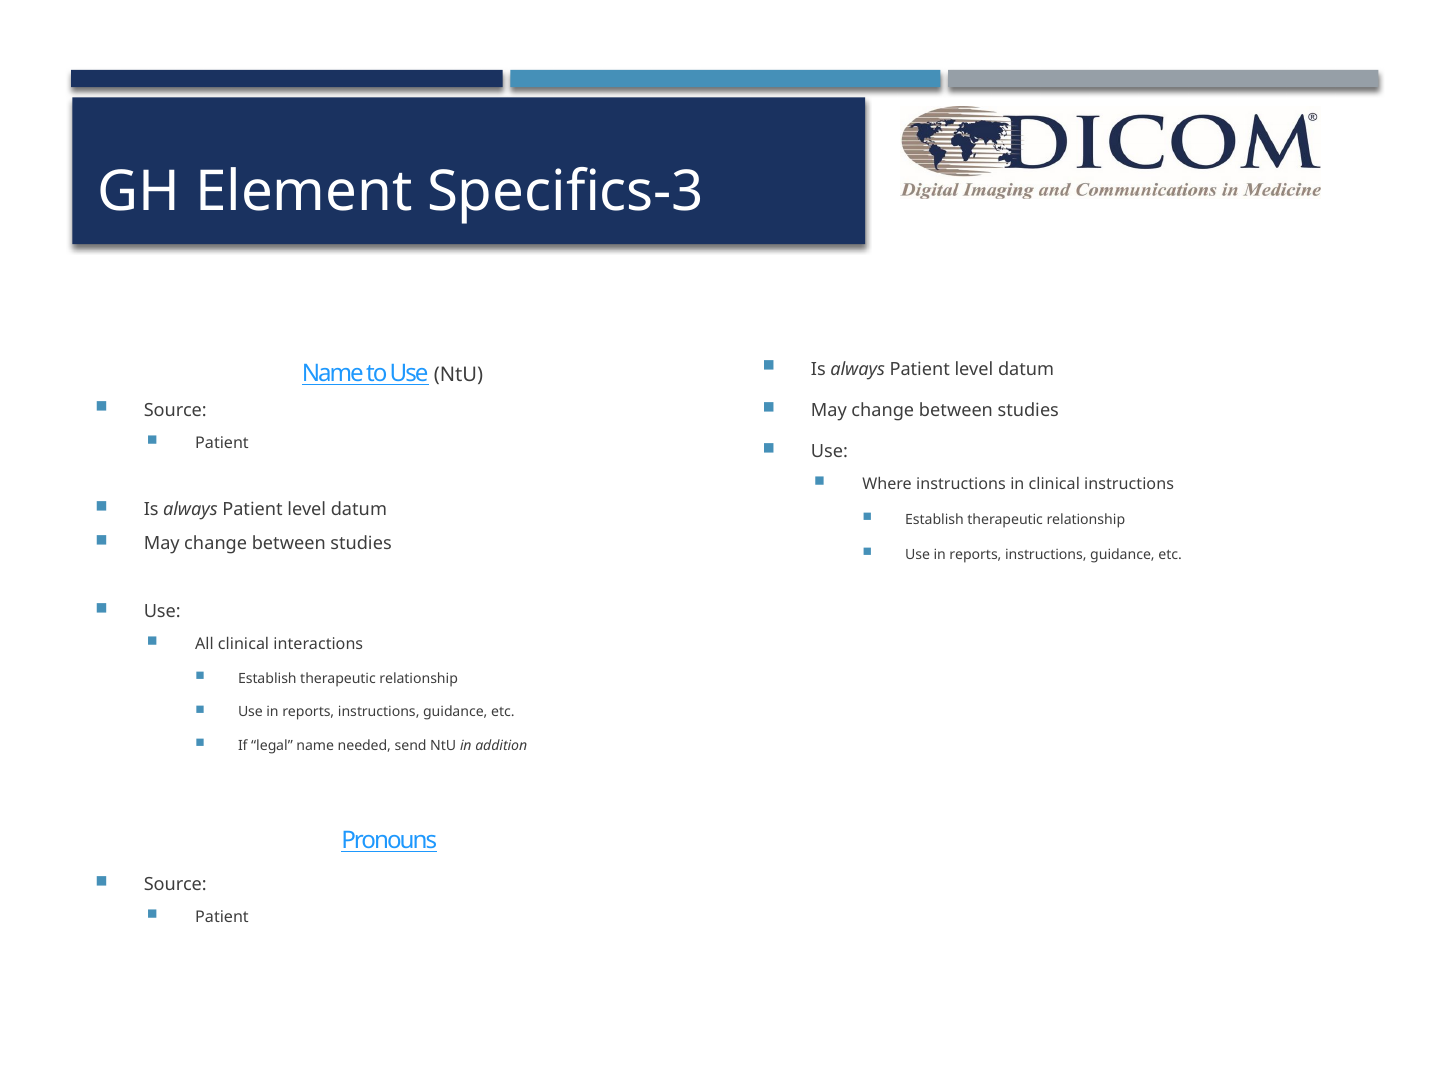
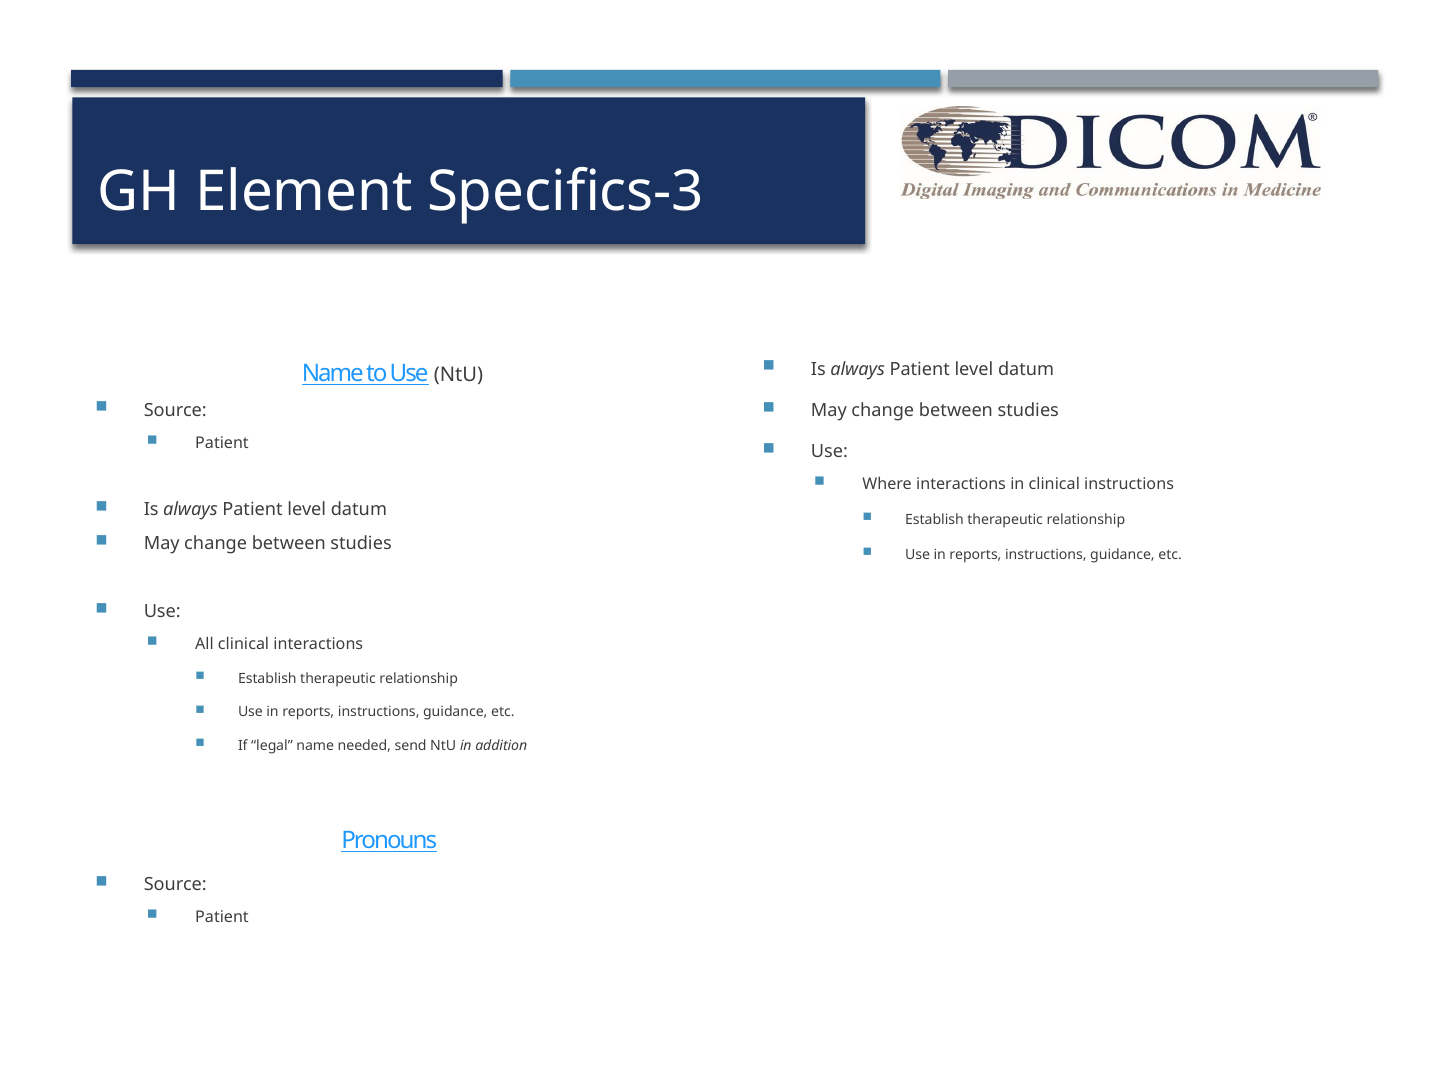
Where instructions: instructions -> interactions (961, 484)
